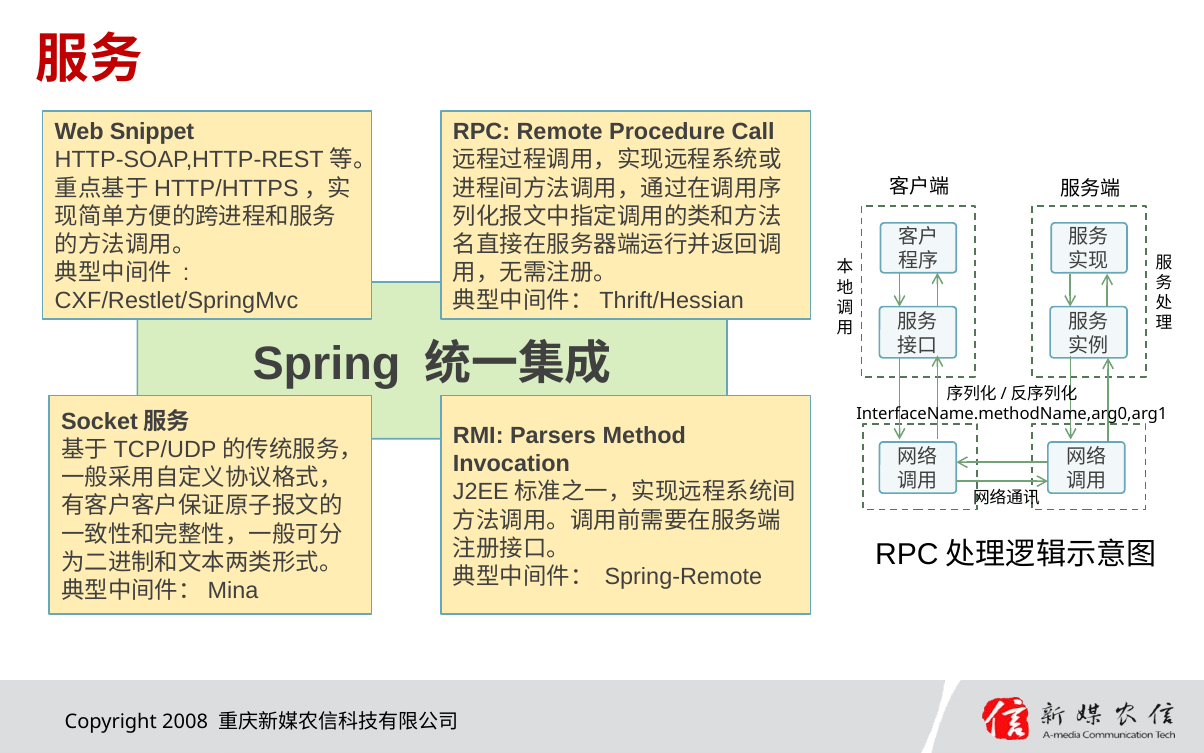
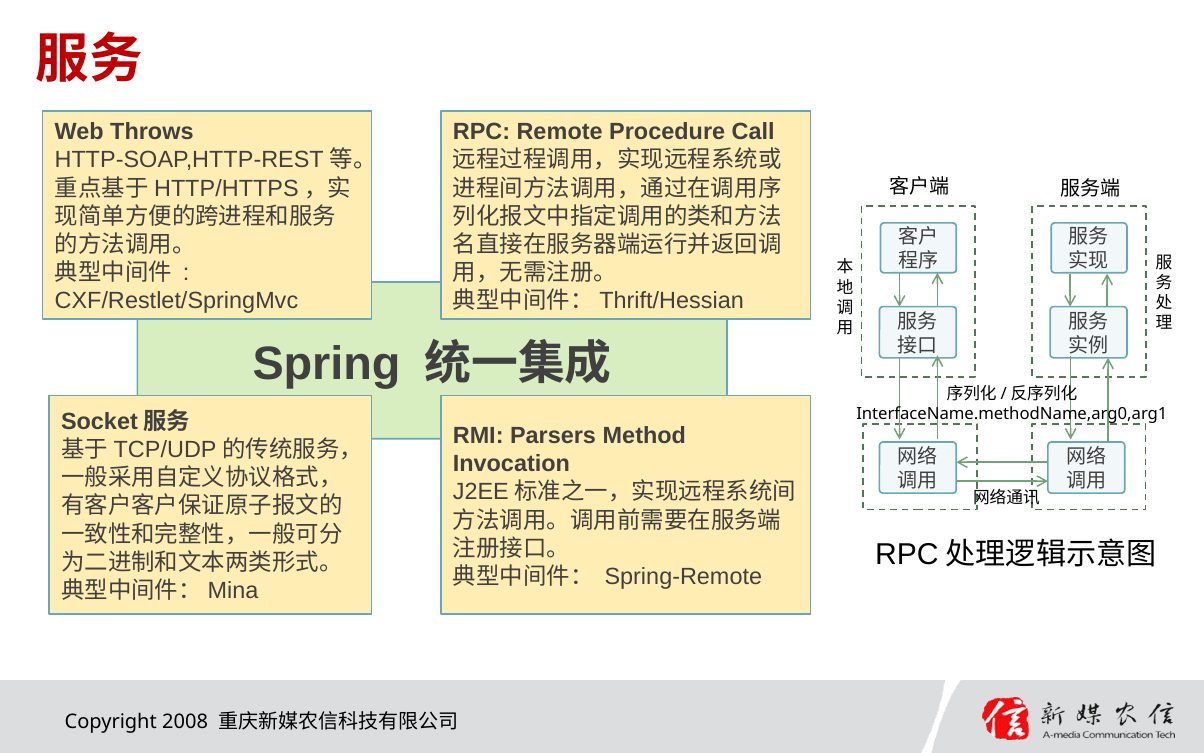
Snippet: Snippet -> Throws (152, 132)
